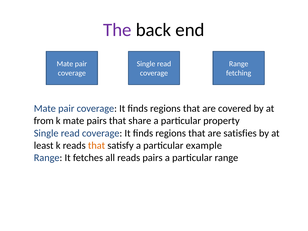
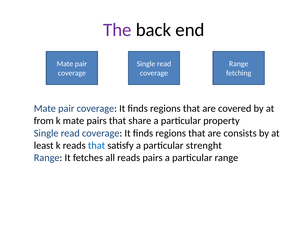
satisfies: satisfies -> consists (240, 133)
that colour: orange -> blue (97, 145)
example: example -> strenght (204, 145)
